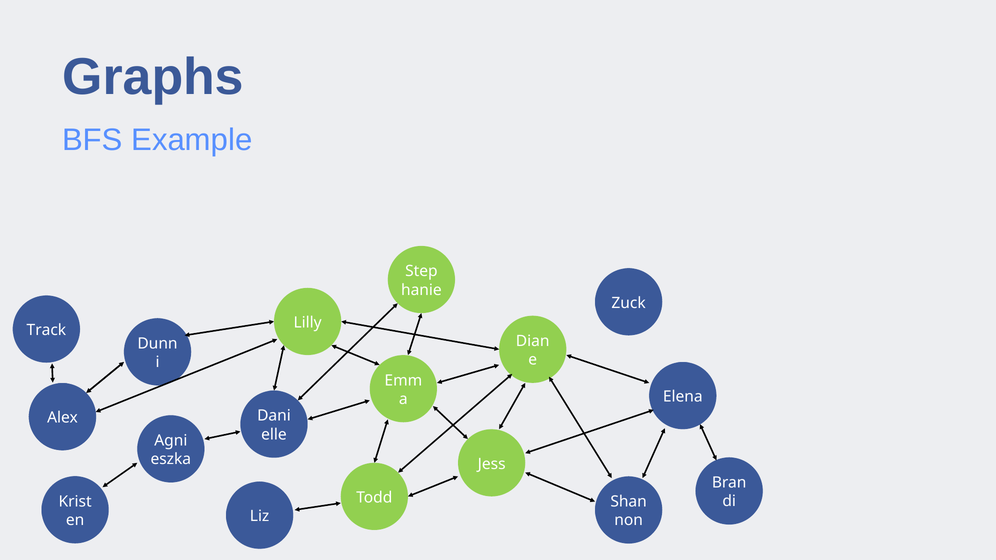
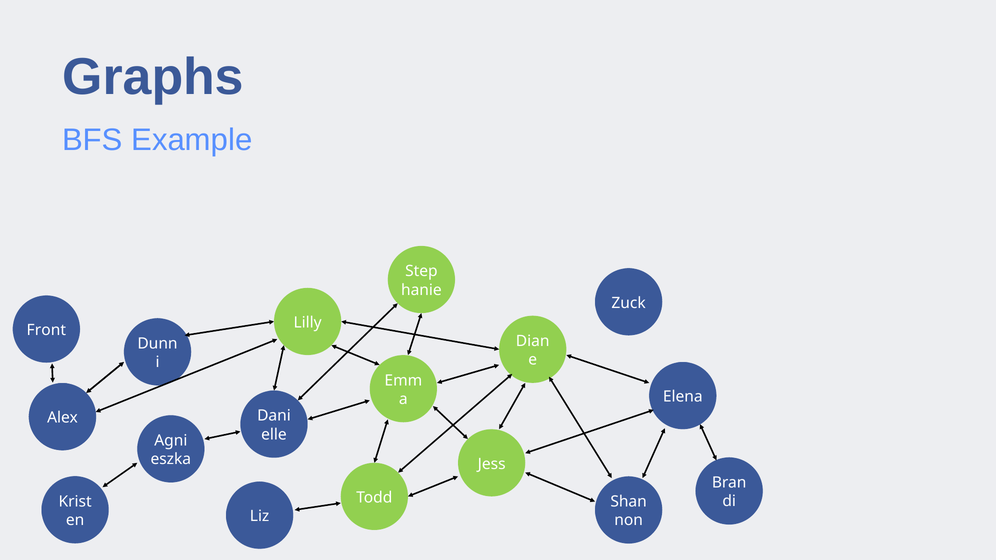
Track: Track -> Front (46, 330)
